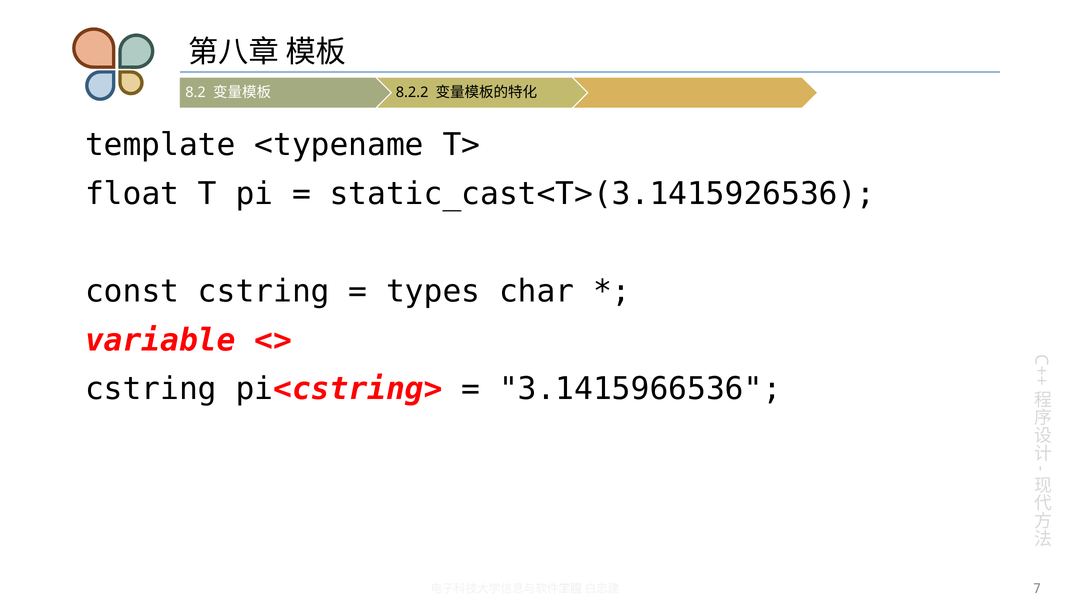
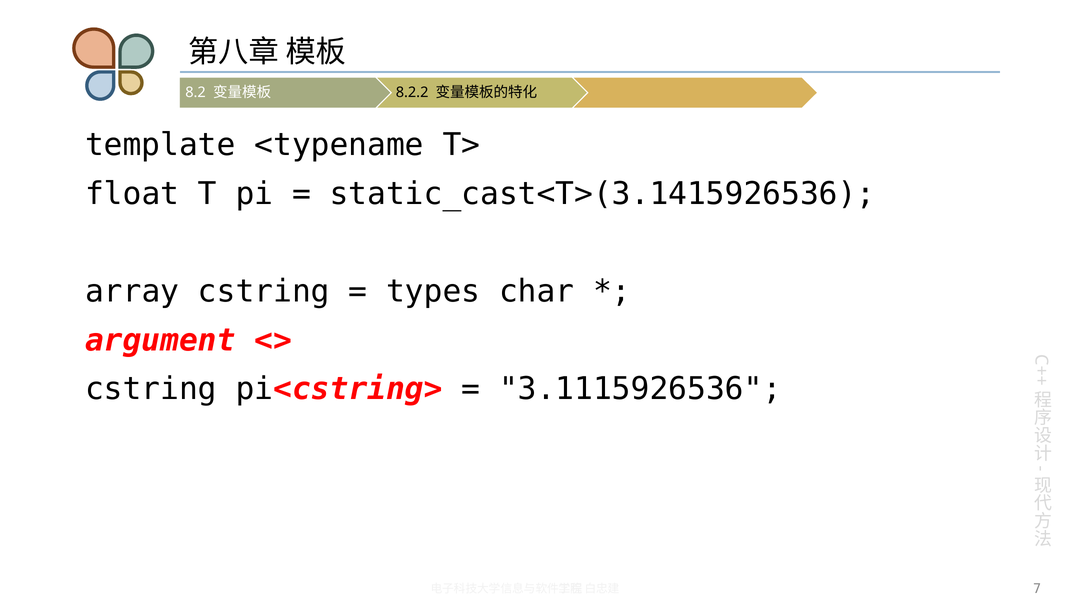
const: const -> array (132, 291)
variable: variable -> argument (160, 340)
3.1415966536: 3.1415966536 -> 3.1115926536 (640, 389)
